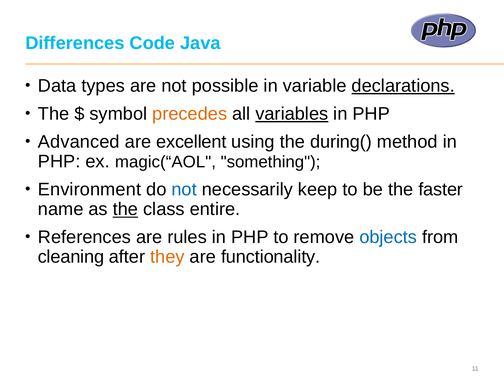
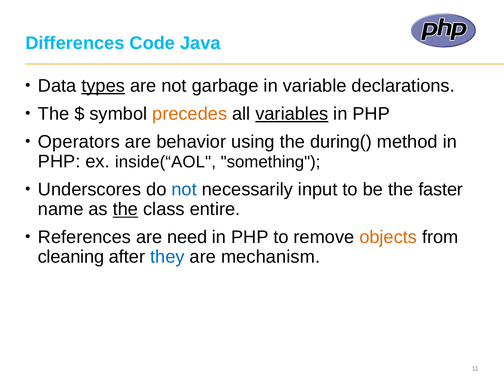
types underline: none -> present (103, 86)
possible: possible -> garbage (225, 86)
declarations underline: present -> none (403, 86)
Advanced: Advanced -> Operators (79, 142)
excellent: excellent -> behavior (191, 142)
magic(“AOL: magic(“AOL -> inside(“AOL (165, 162)
Environment: Environment -> Underscores (90, 190)
keep: keep -> input (318, 190)
rules: rules -> need (187, 237)
objects colour: blue -> orange (388, 237)
they colour: orange -> blue (167, 257)
functionality: functionality -> mechanism (271, 257)
